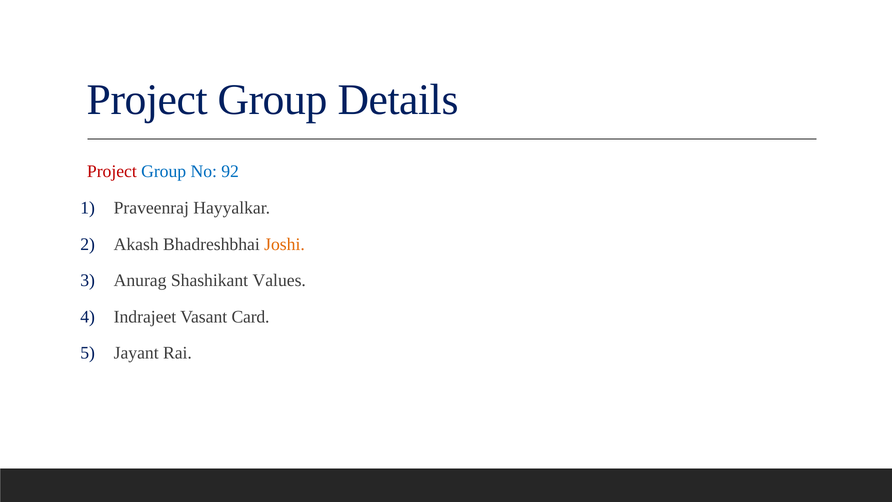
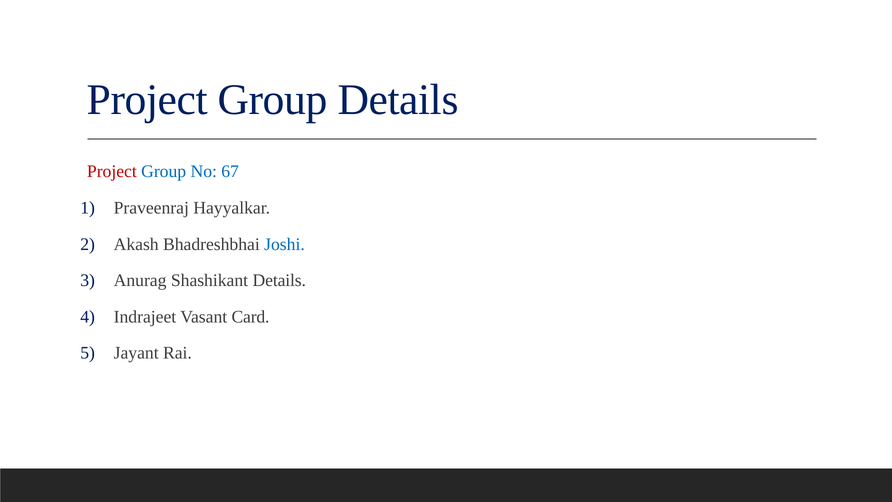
92: 92 -> 67 (230, 172)
Joshi colour: orange -> blue (285, 244)
Shashikant Values: Values -> Details (279, 280)
